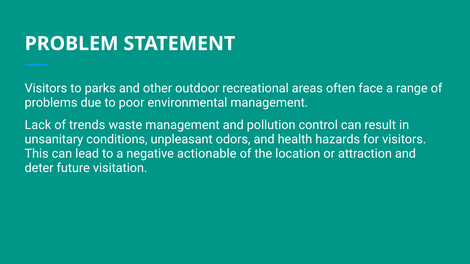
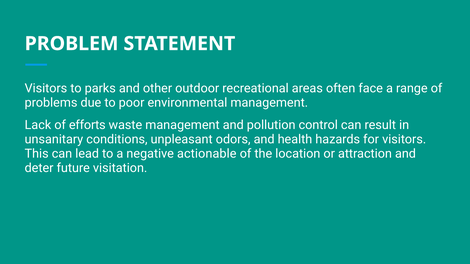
trends: trends -> efforts (87, 125)
